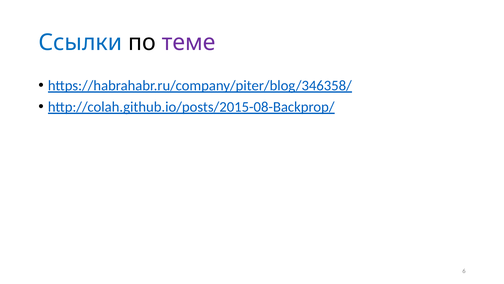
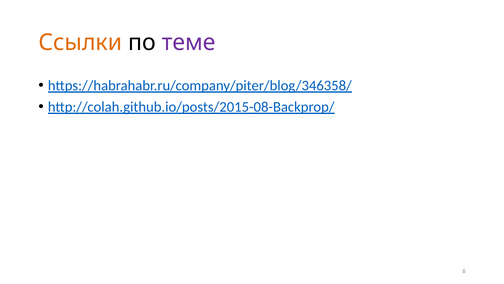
Ссылки colour: blue -> orange (80, 42)
